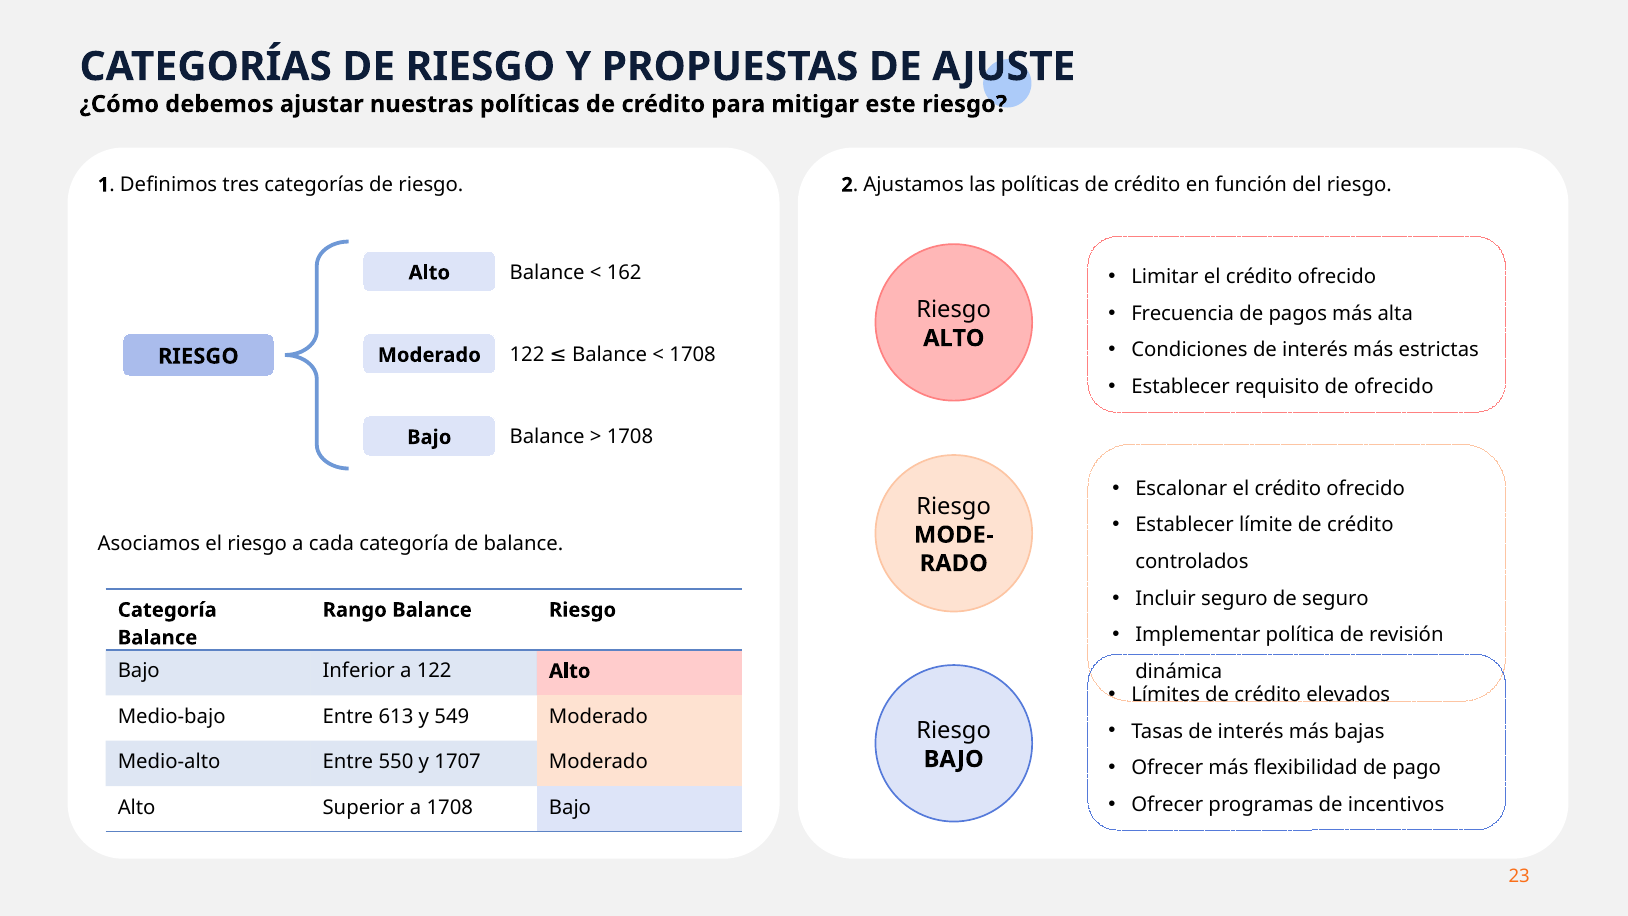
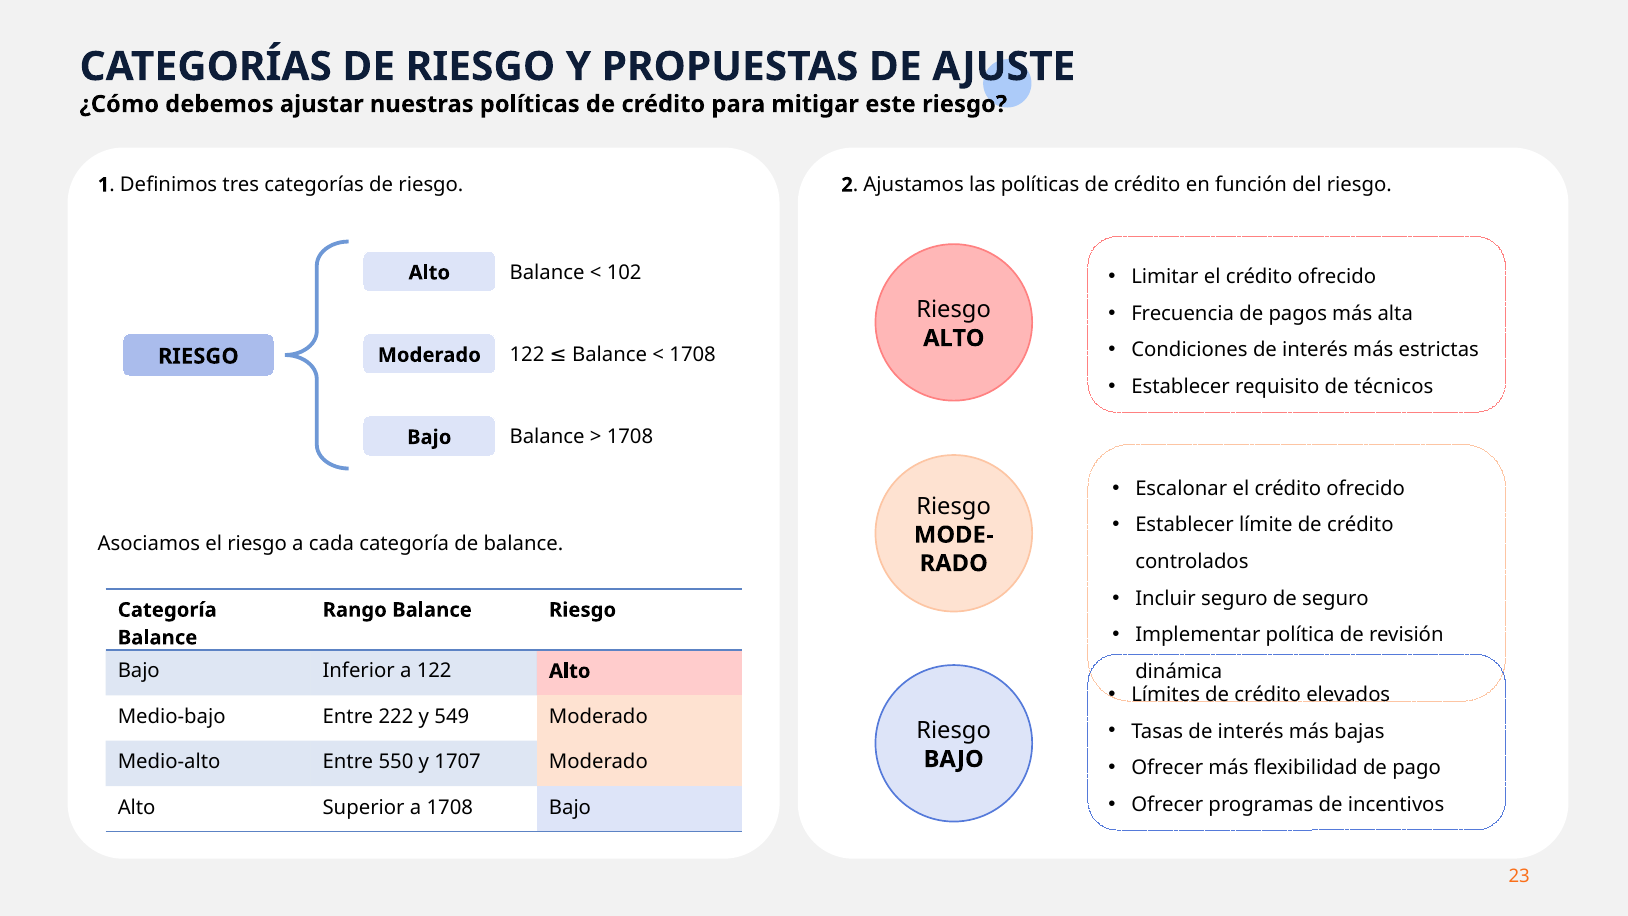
162: 162 -> 102 (624, 273)
de ofrecido: ofrecido -> técnicos (1394, 387)
613: 613 -> 222 (396, 716)
